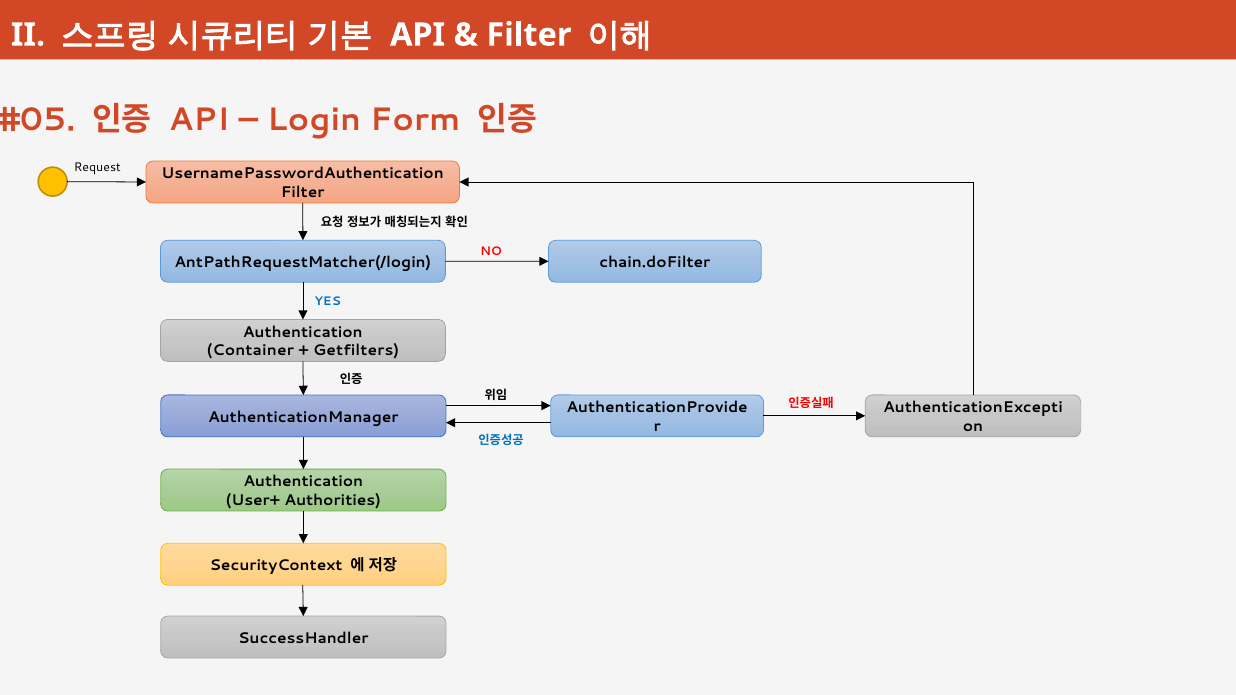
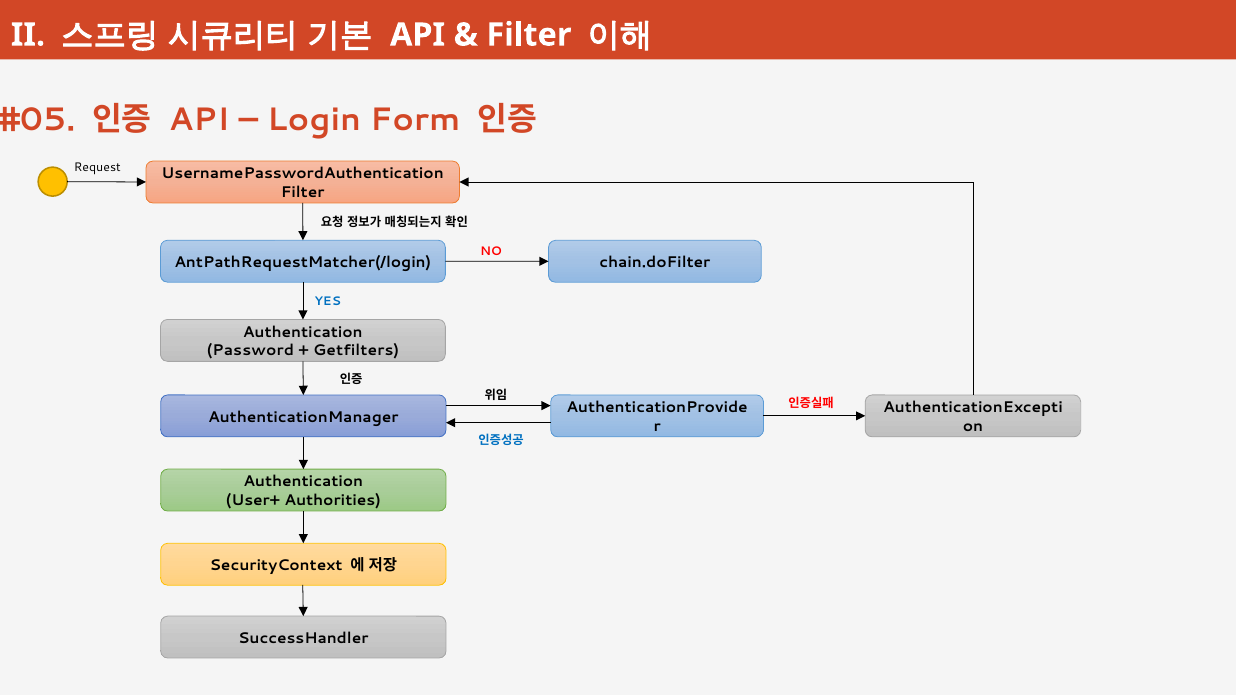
Container: Container -> Password (250, 351)
